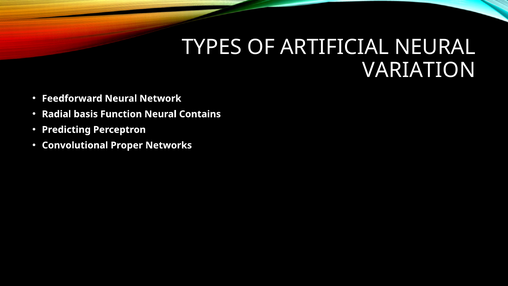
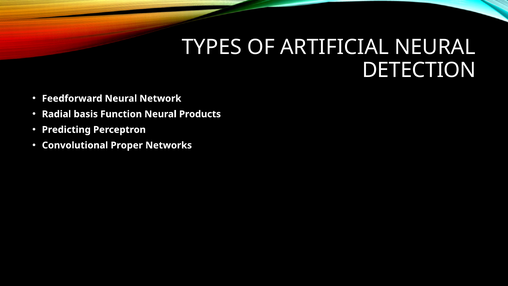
VARIATION: VARIATION -> DETECTION (419, 70)
Contains: Contains -> Products (200, 114)
